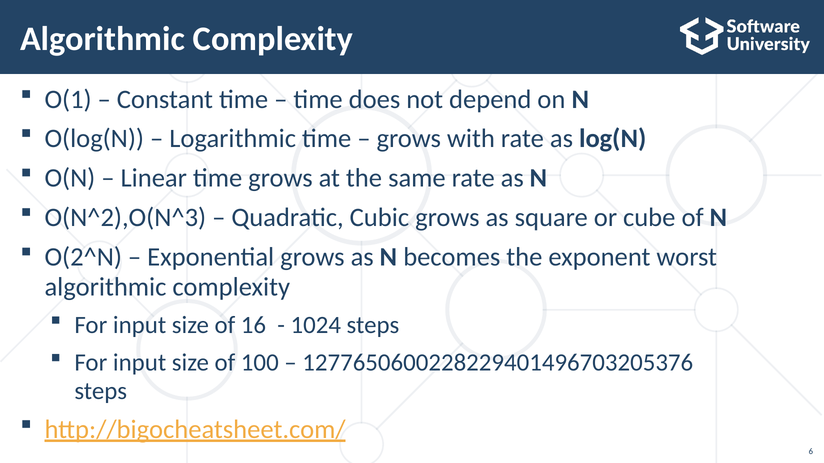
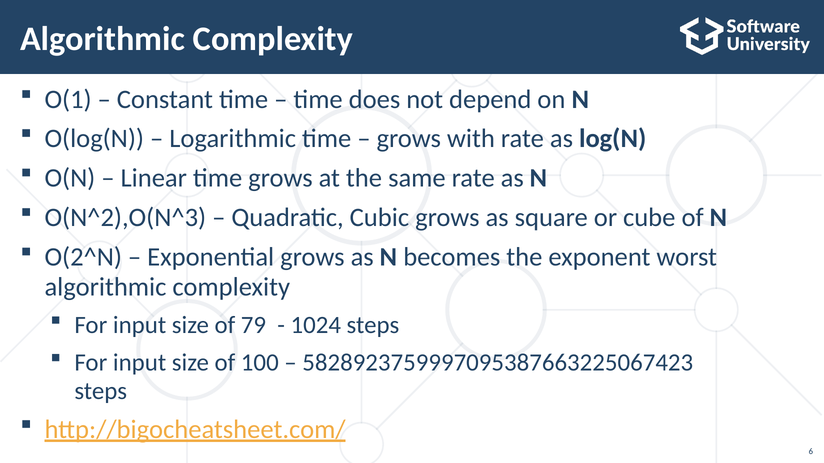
16: 16 -> 79 (253, 326)
1277650600228229401496703205376: 1277650600228229401496703205376 -> 5828923759997095387663225067423 (498, 363)
